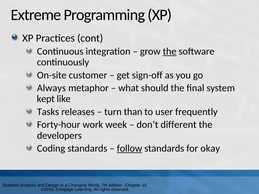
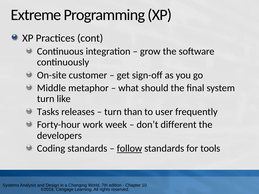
the underline: present -> none (170, 51)
Always: Always -> Middle (51, 88)
kept: kept -> turn (46, 99)
okay: okay -> tools (210, 149)
